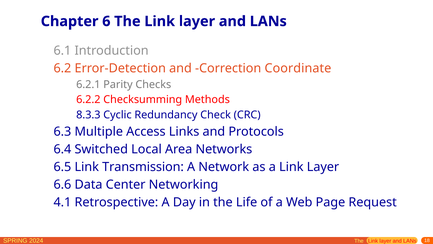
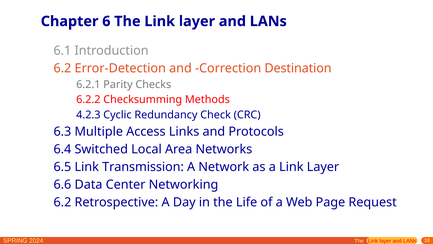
Coordinate: Coordinate -> Destination (298, 68)
8.3.3: 8.3.3 -> 4.2.3 (88, 115)
4.1: 4.1 -> 6.2 (62, 202)
